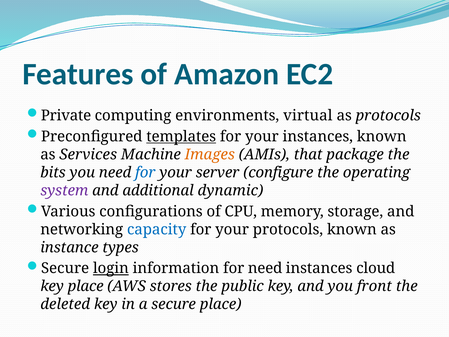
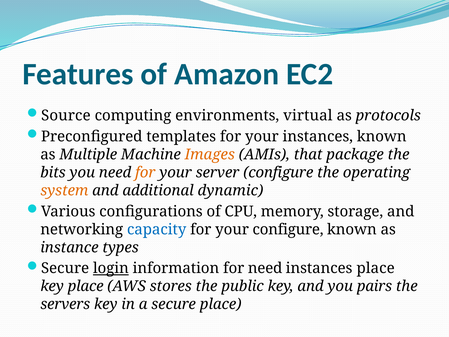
Private: Private -> Source (66, 116)
templates underline: present -> none (181, 136)
Services: Services -> Multiple (88, 154)
for colour: blue -> orange (145, 172)
system colour: purple -> orange (64, 190)
your protocols: protocols -> configure (288, 229)
instances cloud: cloud -> place (376, 268)
front: front -> pairs (374, 286)
deleted: deleted -> servers (65, 304)
